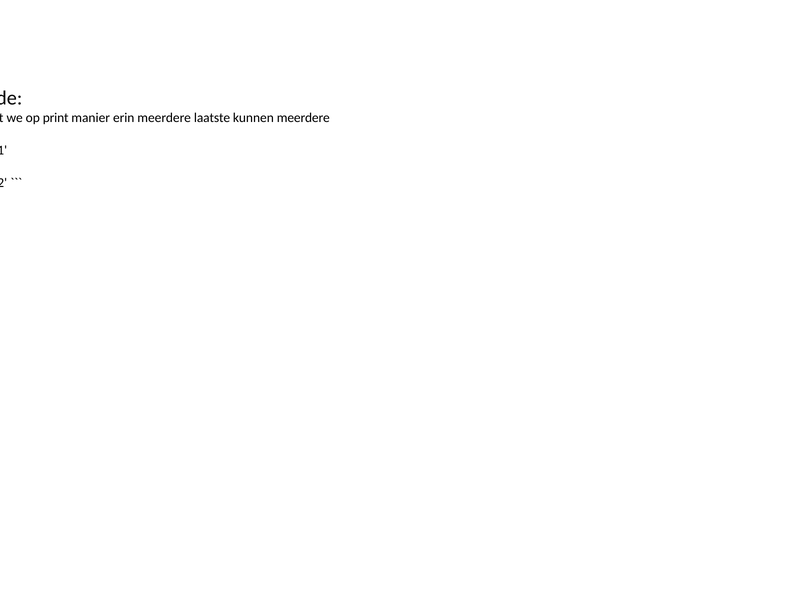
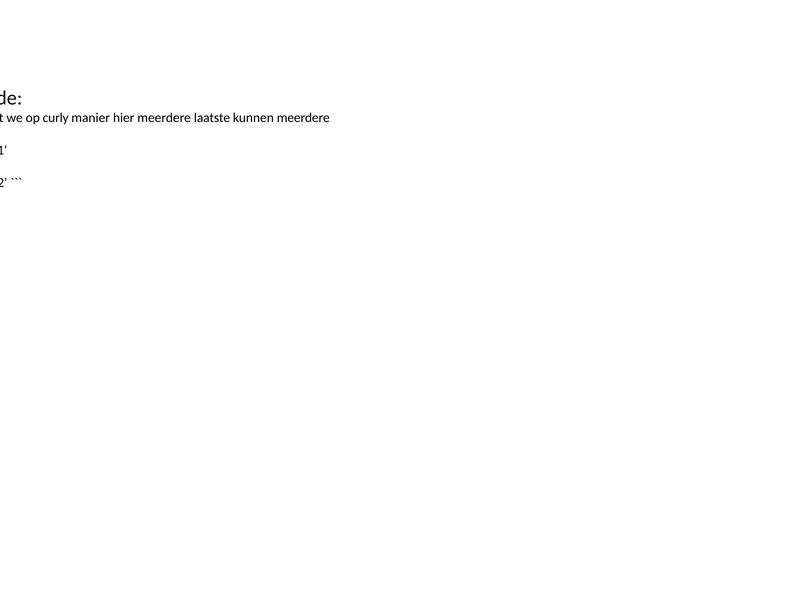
print: print -> curly (56, 118)
erin: erin -> hier (124, 118)
